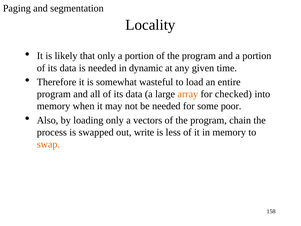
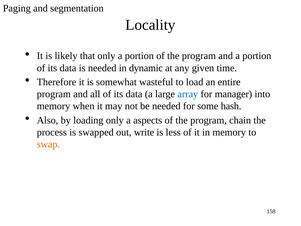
array colour: orange -> blue (188, 94)
checked: checked -> manager (233, 94)
poor: poor -> hash (231, 106)
vectors: vectors -> aspects (148, 120)
